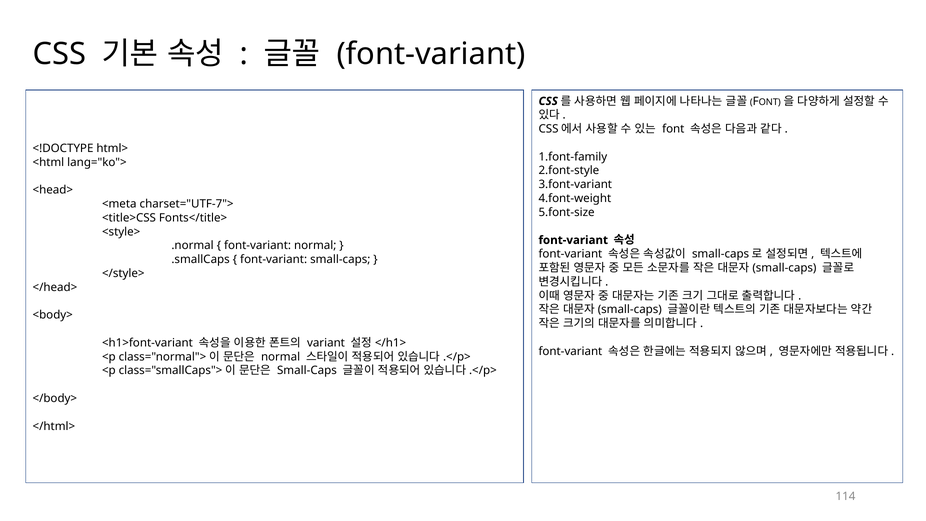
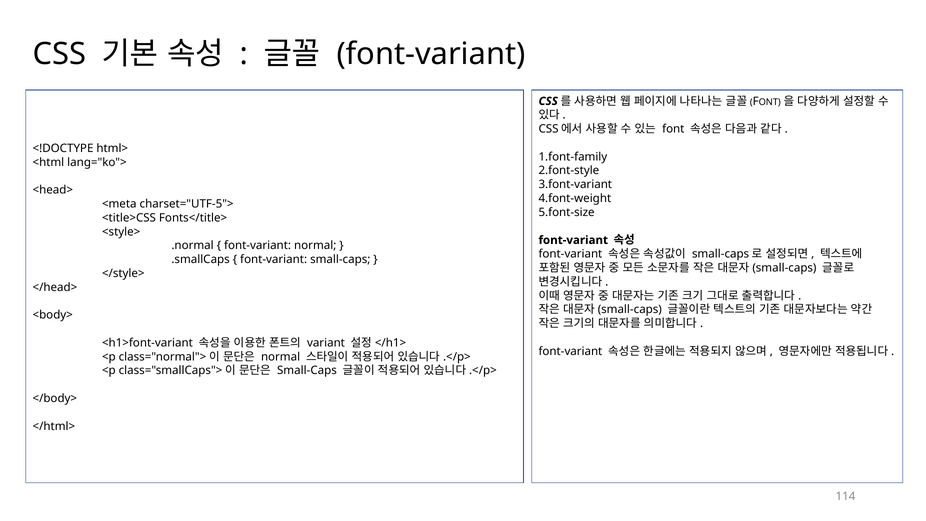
charset="UTF-7">: charset="UTF-7"> -> charset="UTF-5"> (187, 204)
